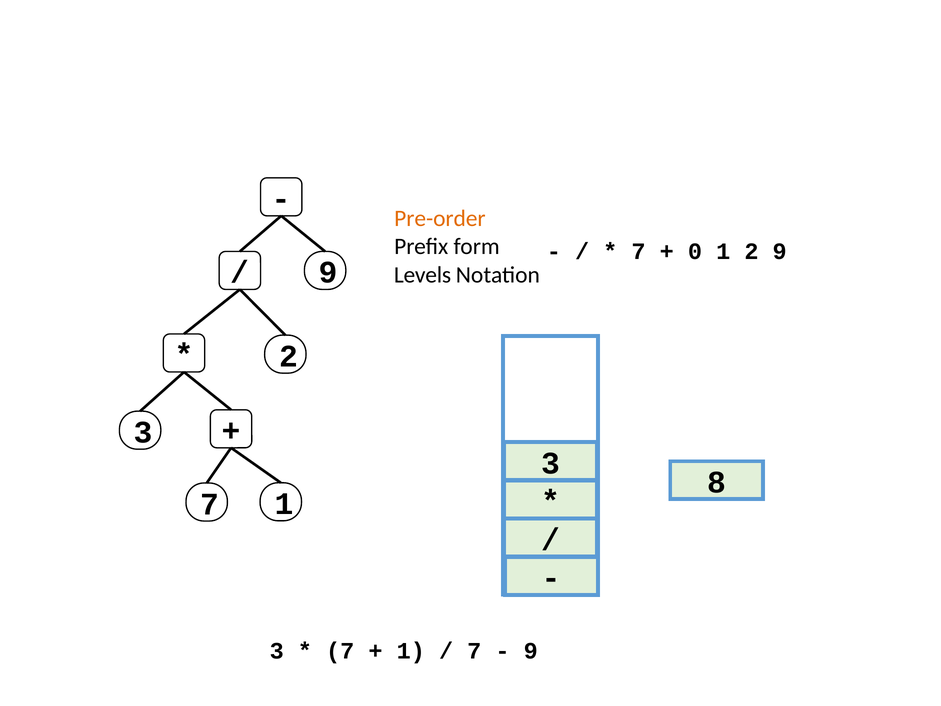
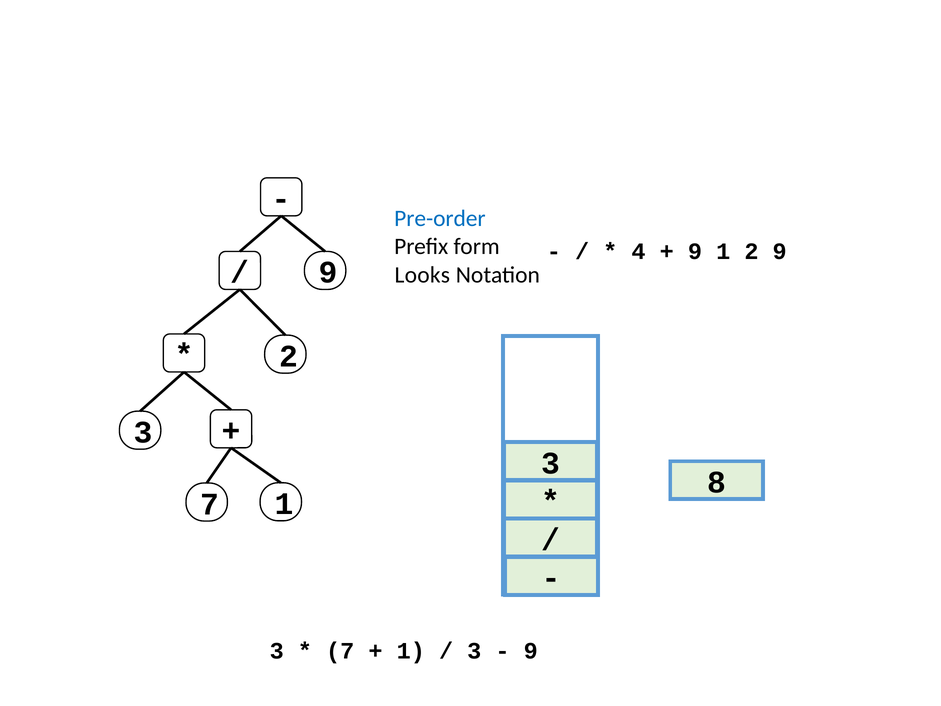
Pre-order colour: orange -> blue (440, 218)
7: 7 -> 4 (639, 251)
0: 0 -> 9 (695, 251)
Levels: Levels -> Looks (422, 275)
7: 7 -> 3 (474, 651)
